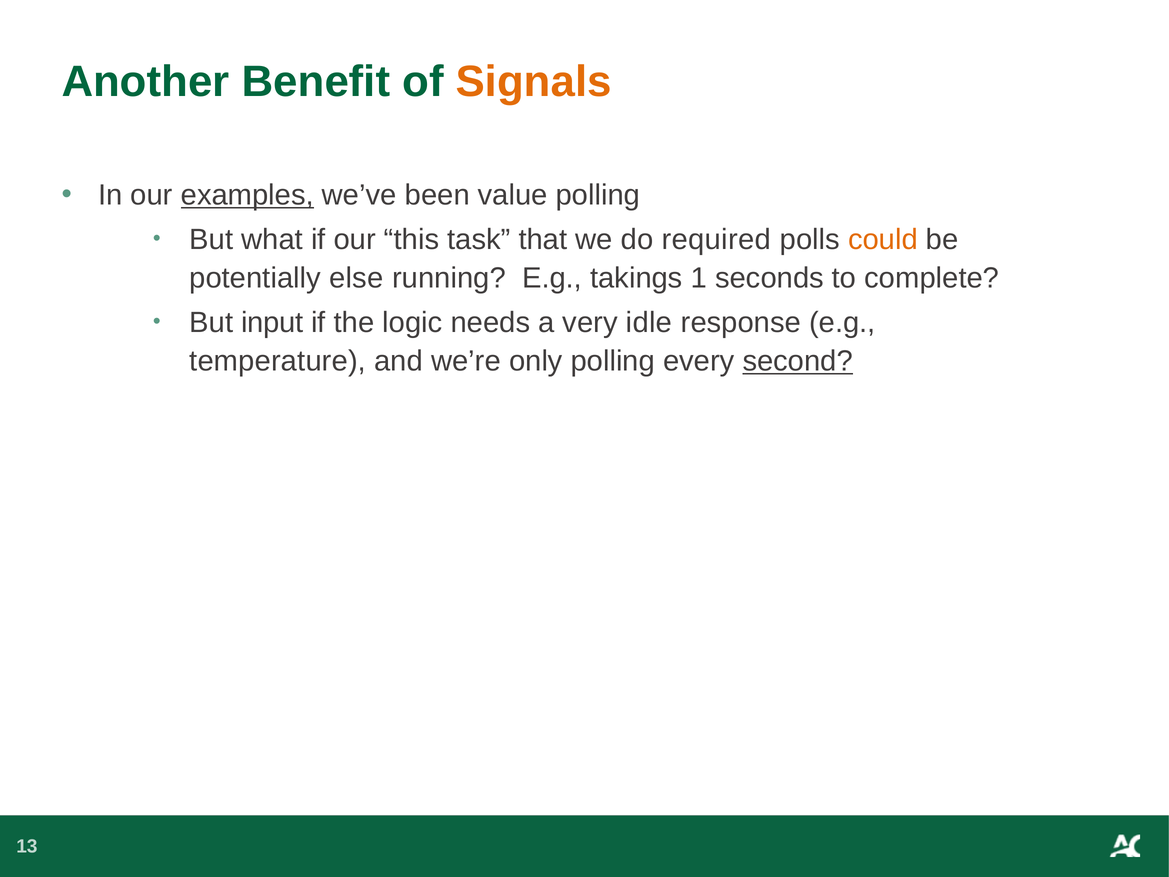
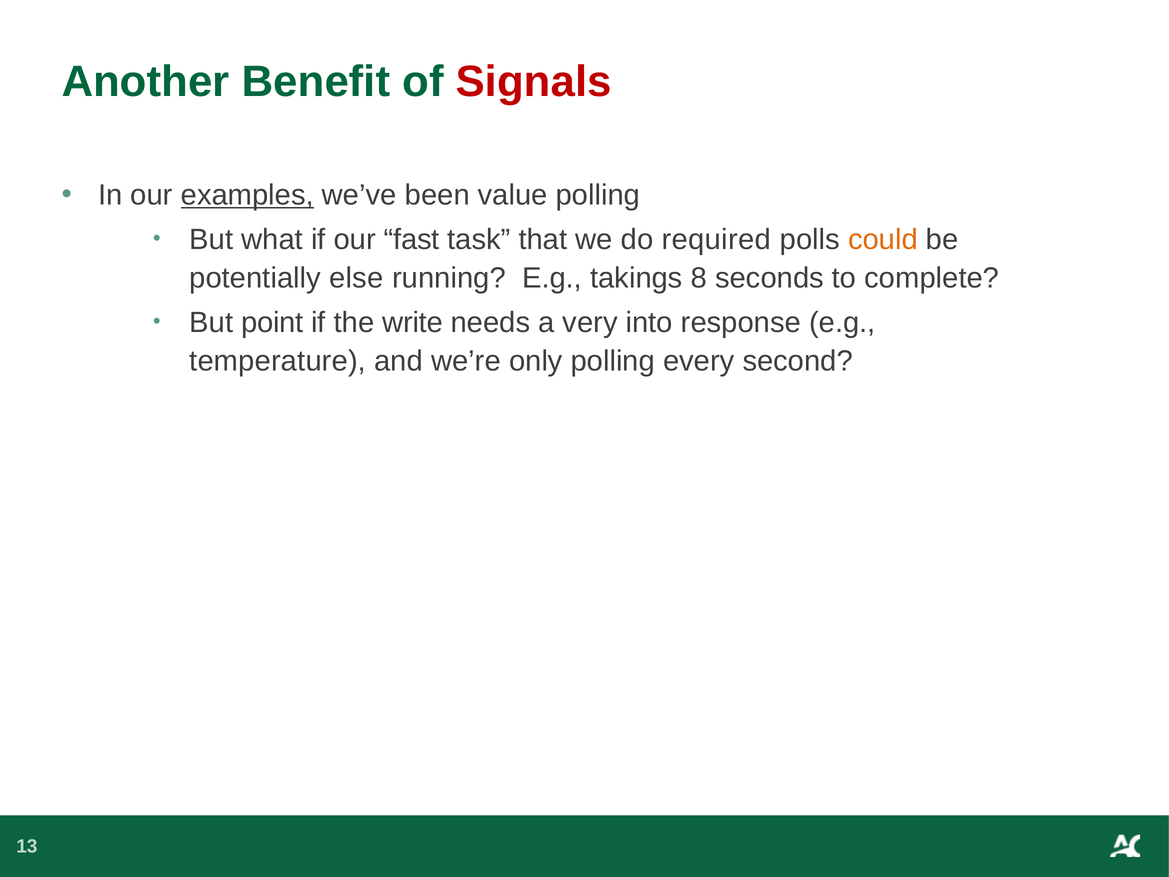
Signals colour: orange -> red (534, 82)
this: this -> fast (412, 240)
1: 1 -> 8 (699, 278)
input: input -> point (272, 323)
logic: logic -> write (413, 323)
idle: idle -> into (649, 323)
second underline: present -> none (798, 361)
